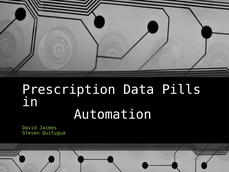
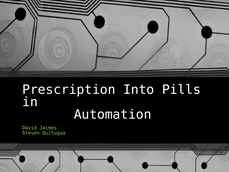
Data: Data -> Into (139, 90)
